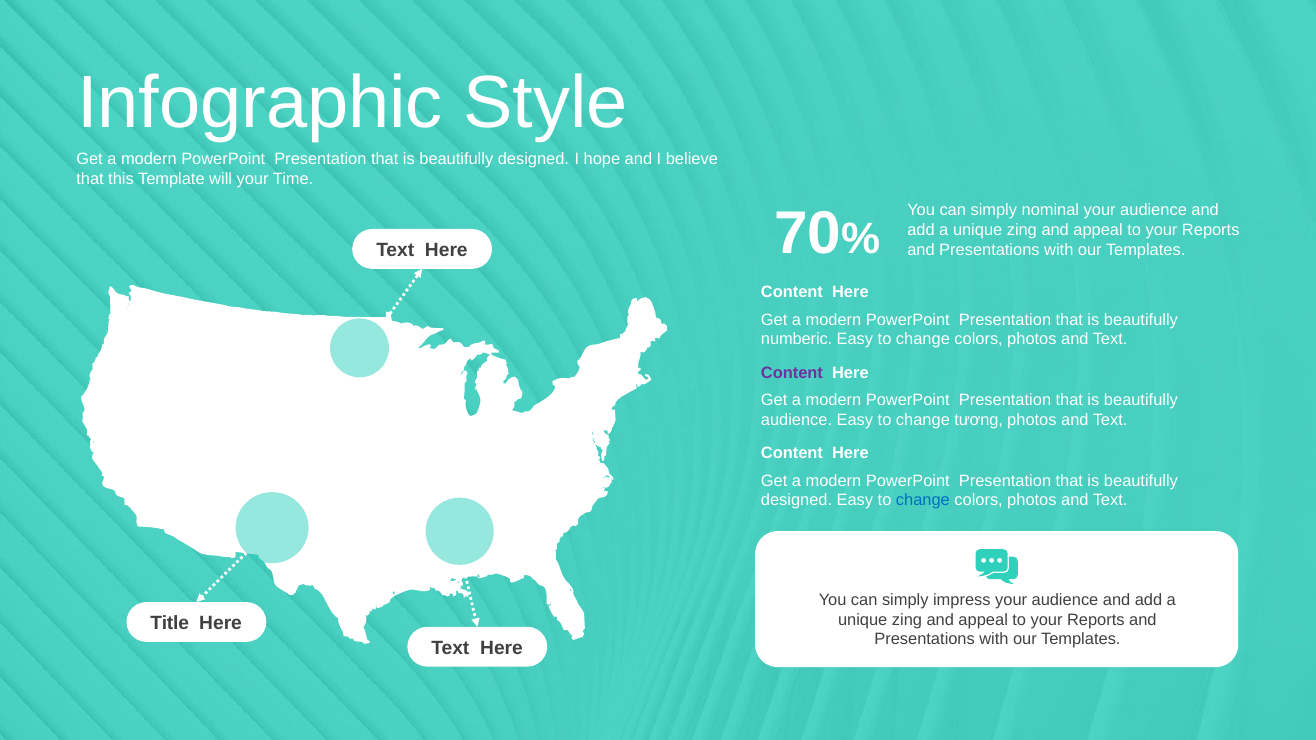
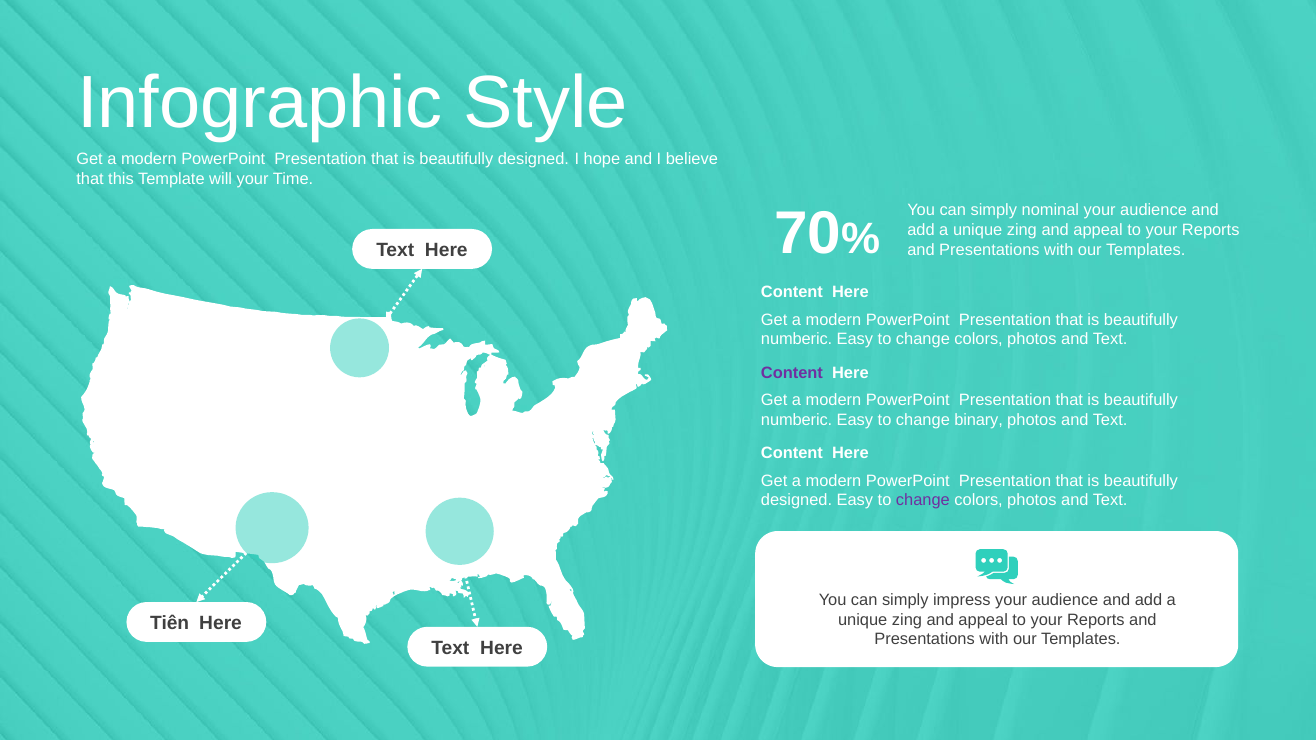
audience: audience -> numberic (797, 420)
tương: tương -> binary (979, 420)
change colour: blue -> purple (923, 501)
Title: Title -> Tiên (170, 623)
